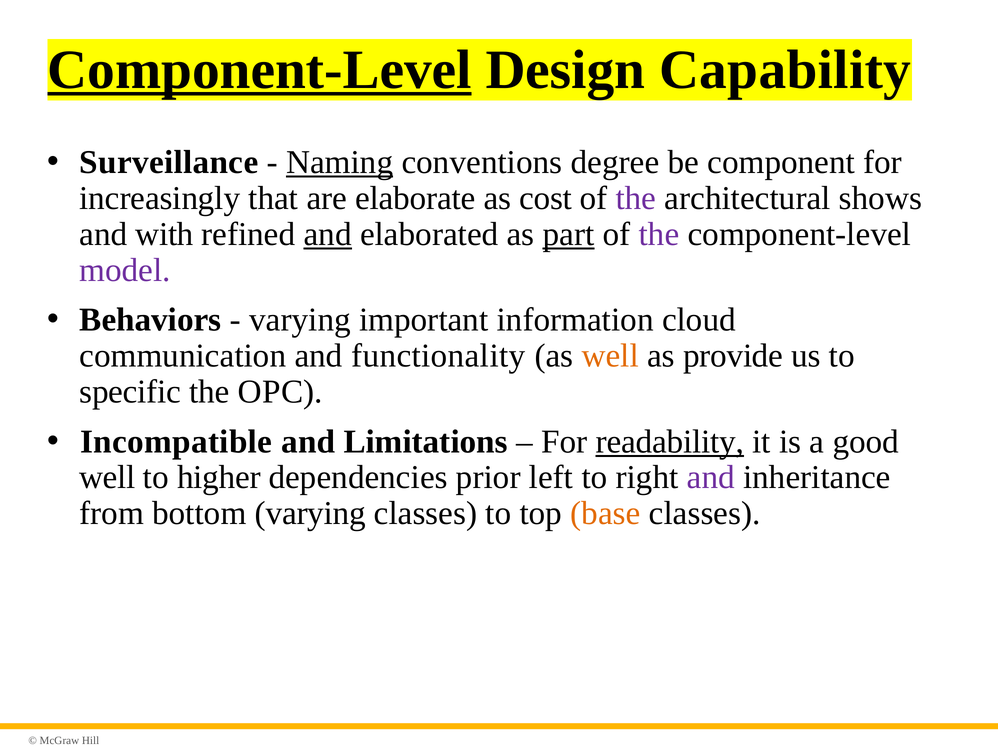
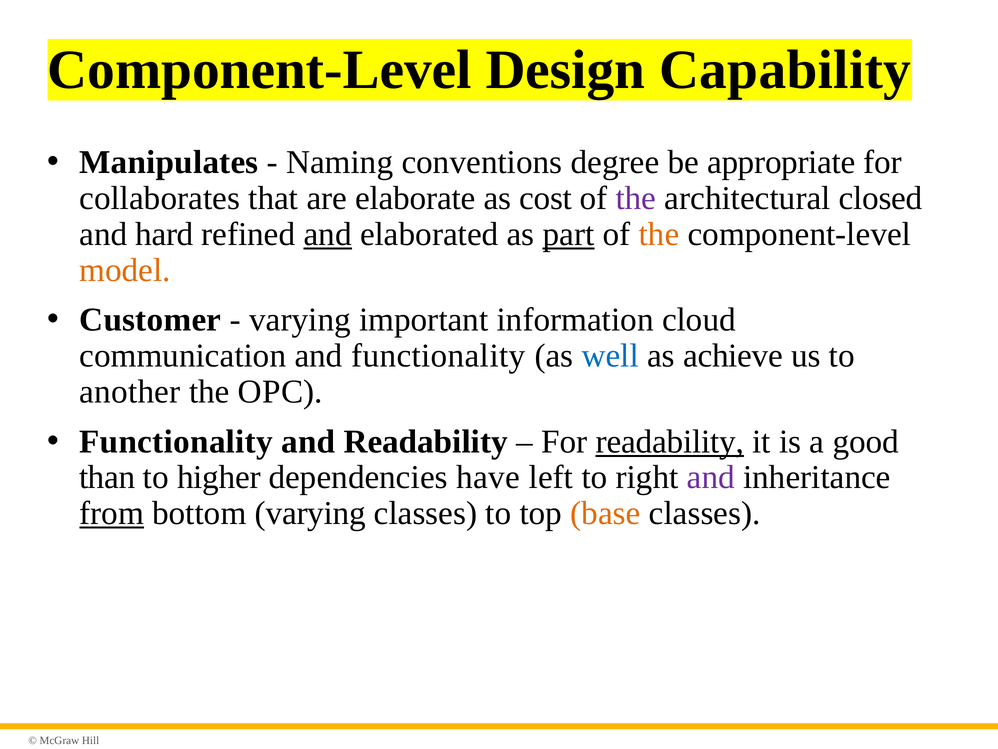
Component-Level underline: present -> none (260, 70)
Surveillance: Surveillance -> Manipulates (169, 162)
Naming underline: present -> none (340, 162)
component: component -> appropriate (781, 162)
increasingly: increasingly -> collaborates (160, 198)
shows: shows -> closed (881, 198)
with: with -> hard (164, 234)
the colour: purple -> orange (659, 234)
model colour: purple -> orange (125, 270)
Behaviors: Behaviors -> Customer (150, 320)
well colour: orange -> blue (610, 356)
provide: provide -> achieve (733, 356)
specific: specific -> another (130, 391)
Incompatible: Incompatible -> Functionality (176, 441)
and Limitations: Limitations -> Readability (426, 441)
well: well -> than (107, 477)
prior: prior -> have (488, 477)
from underline: none -> present (112, 513)
